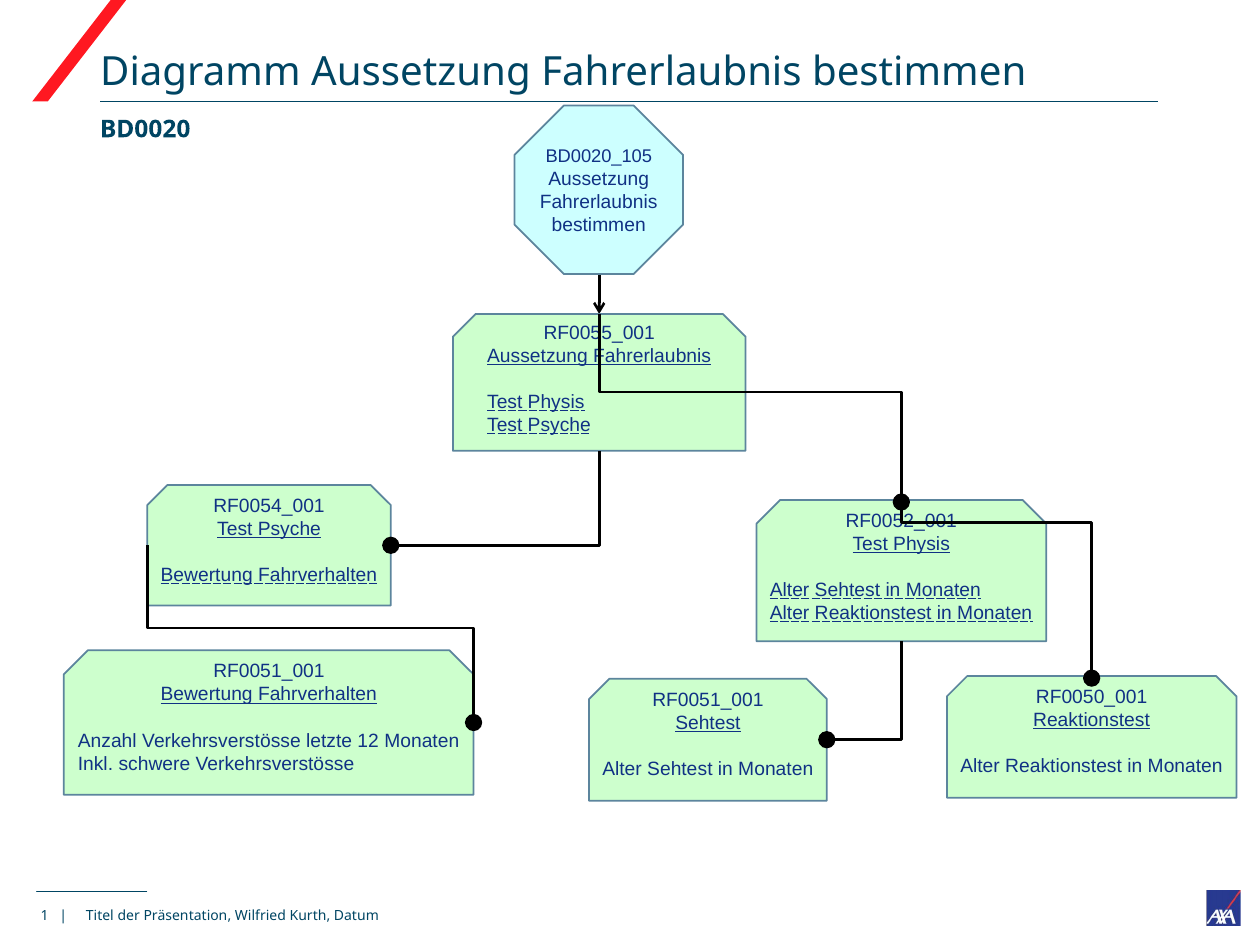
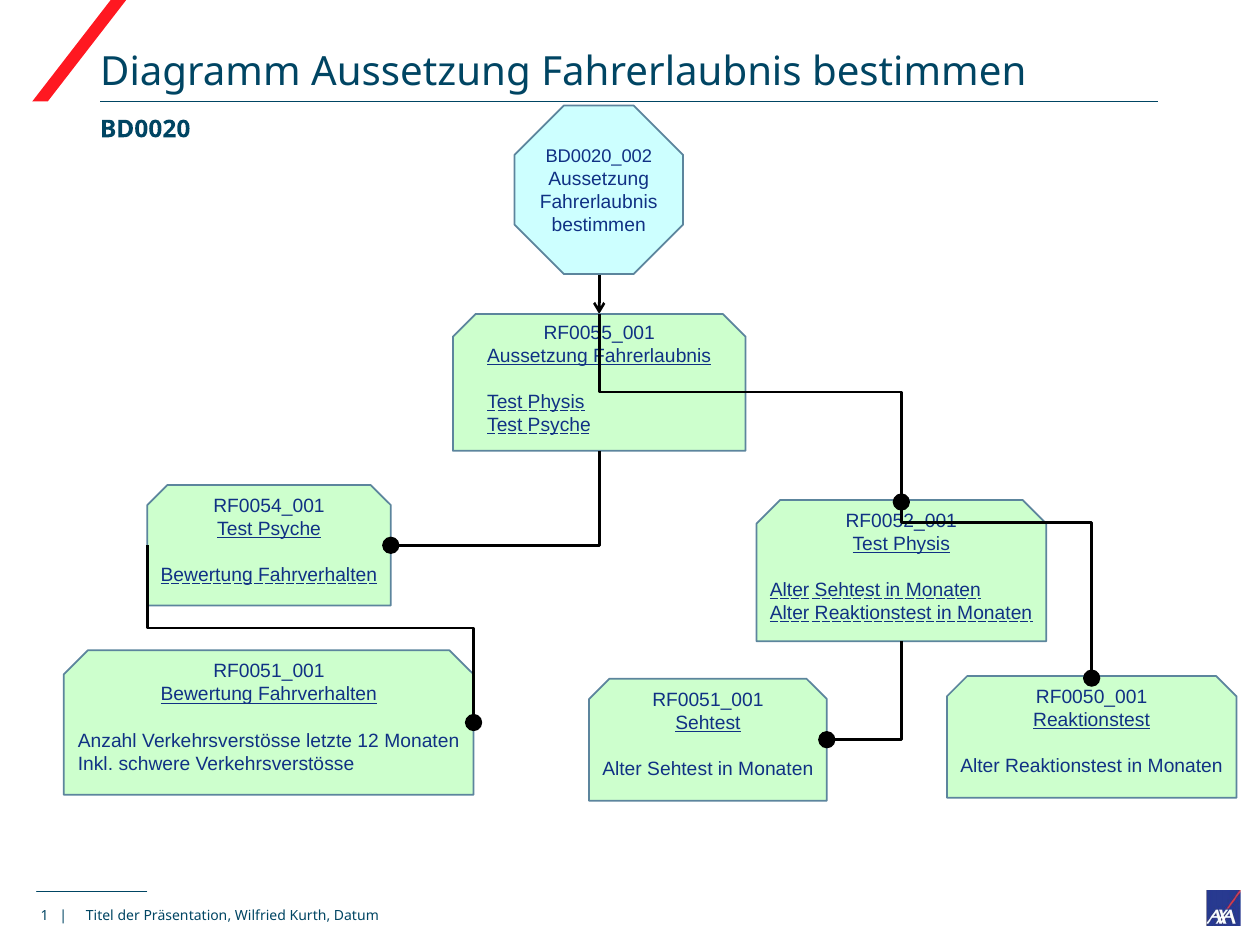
BD0020_105: BD0020_105 -> BD0020_002 (599, 156)
